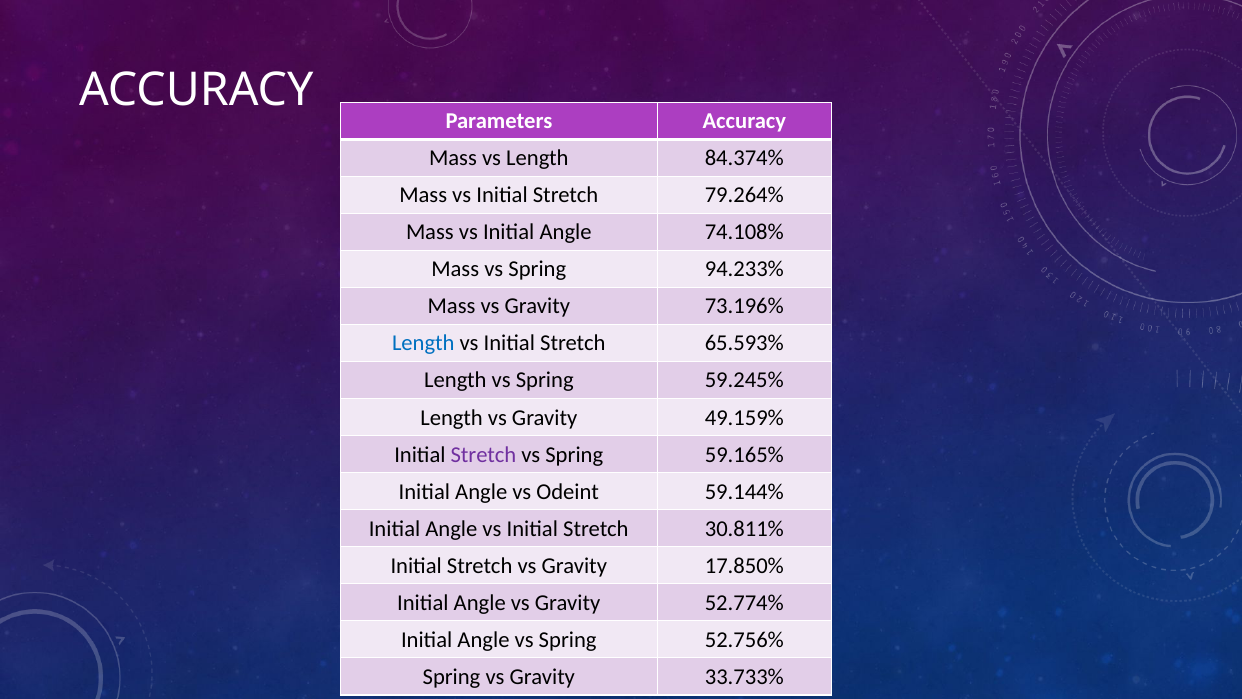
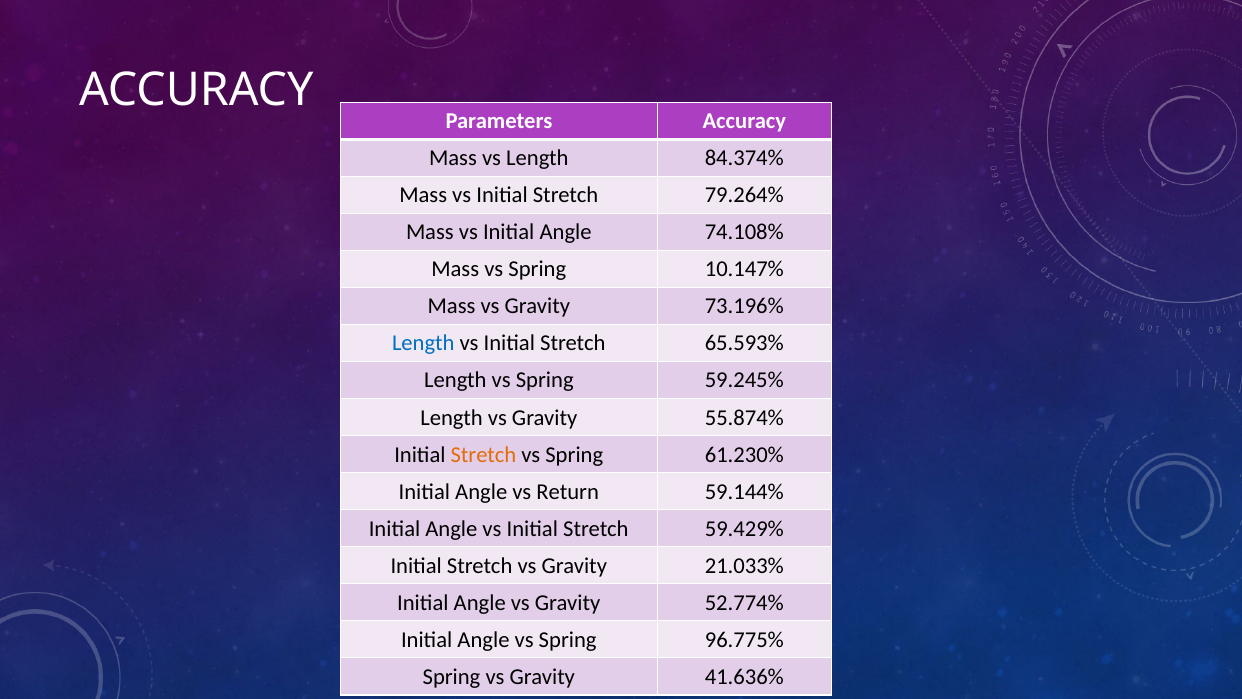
94.233%: 94.233% -> 10.147% (744, 269)
49.159%: 49.159% -> 55.874% (744, 417)
Stretch colour: purple -> orange (483, 454)
59.165%: 59.165% -> 61.230% (744, 454)
Odeint: Odeint -> Return (568, 491)
30.811%: 30.811% -> 59.429% (744, 528)
17.850%: 17.850% -> 21.033% (744, 565)
52.756%: 52.756% -> 96.775% (744, 639)
33.733%: 33.733% -> 41.636% (744, 676)
